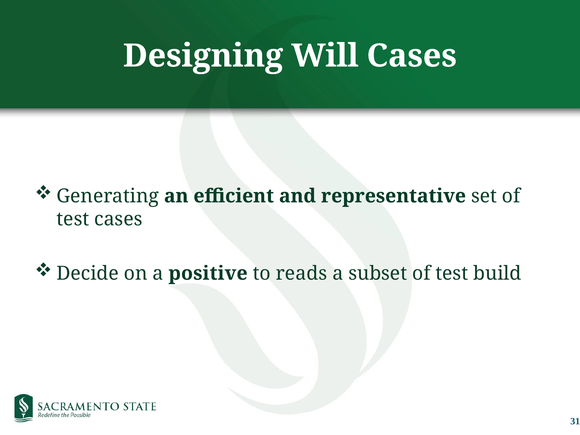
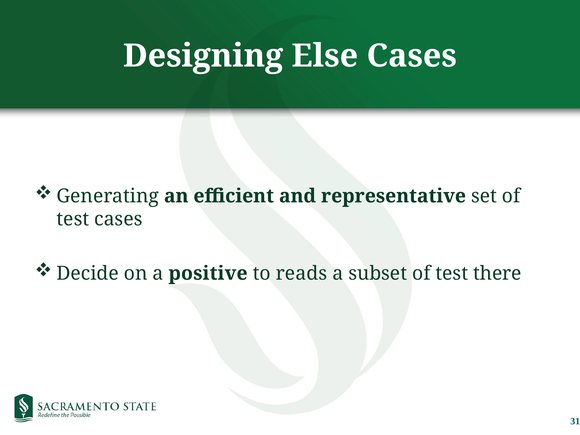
Will: Will -> Else (325, 56)
build: build -> there (497, 273)
